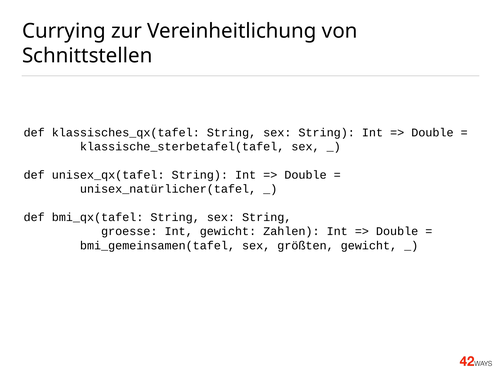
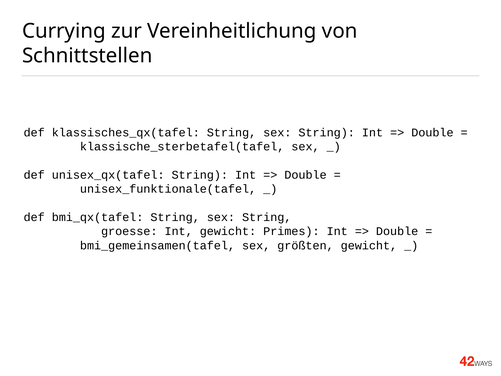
unisex_natürlicher(tafel: unisex_natürlicher(tafel -> unisex_funktionale(tafel (168, 189)
Zahlen: Zahlen -> Primes (291, 231)
